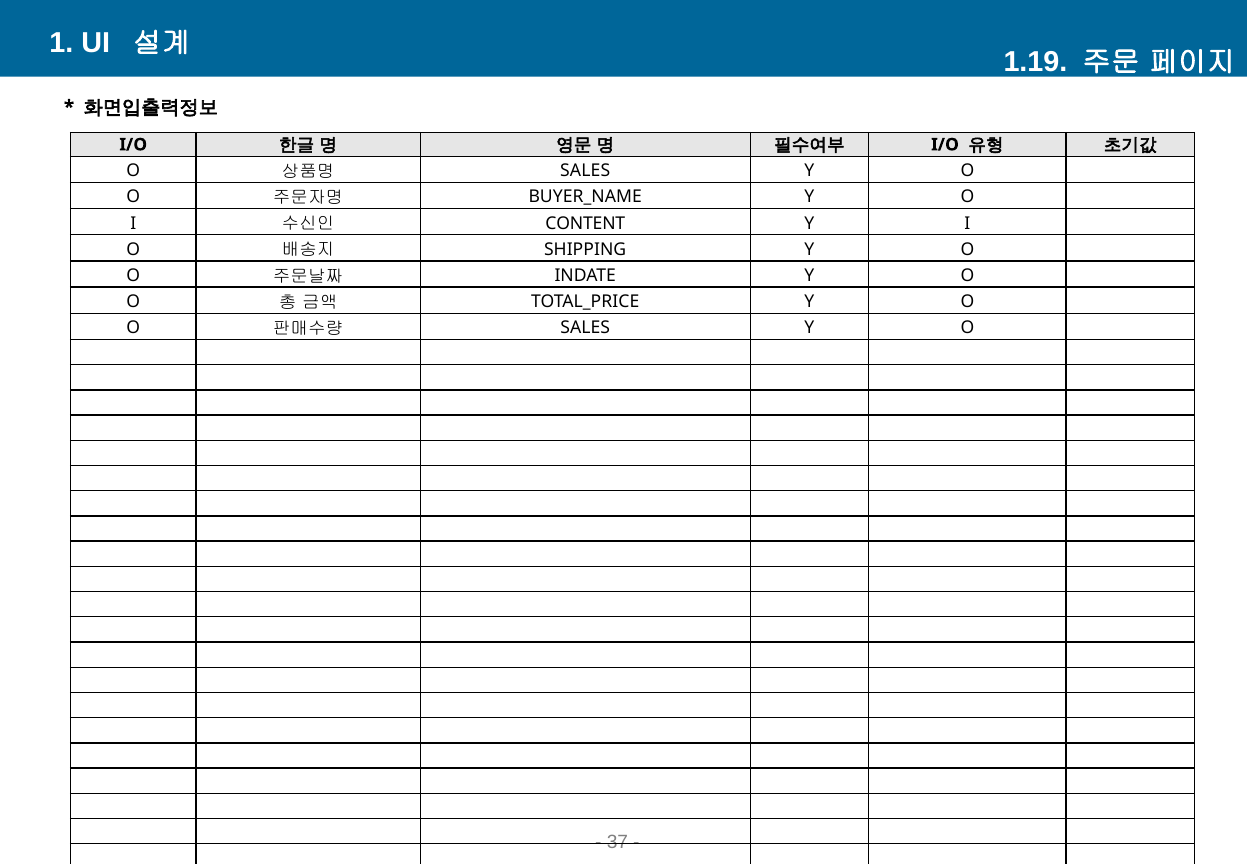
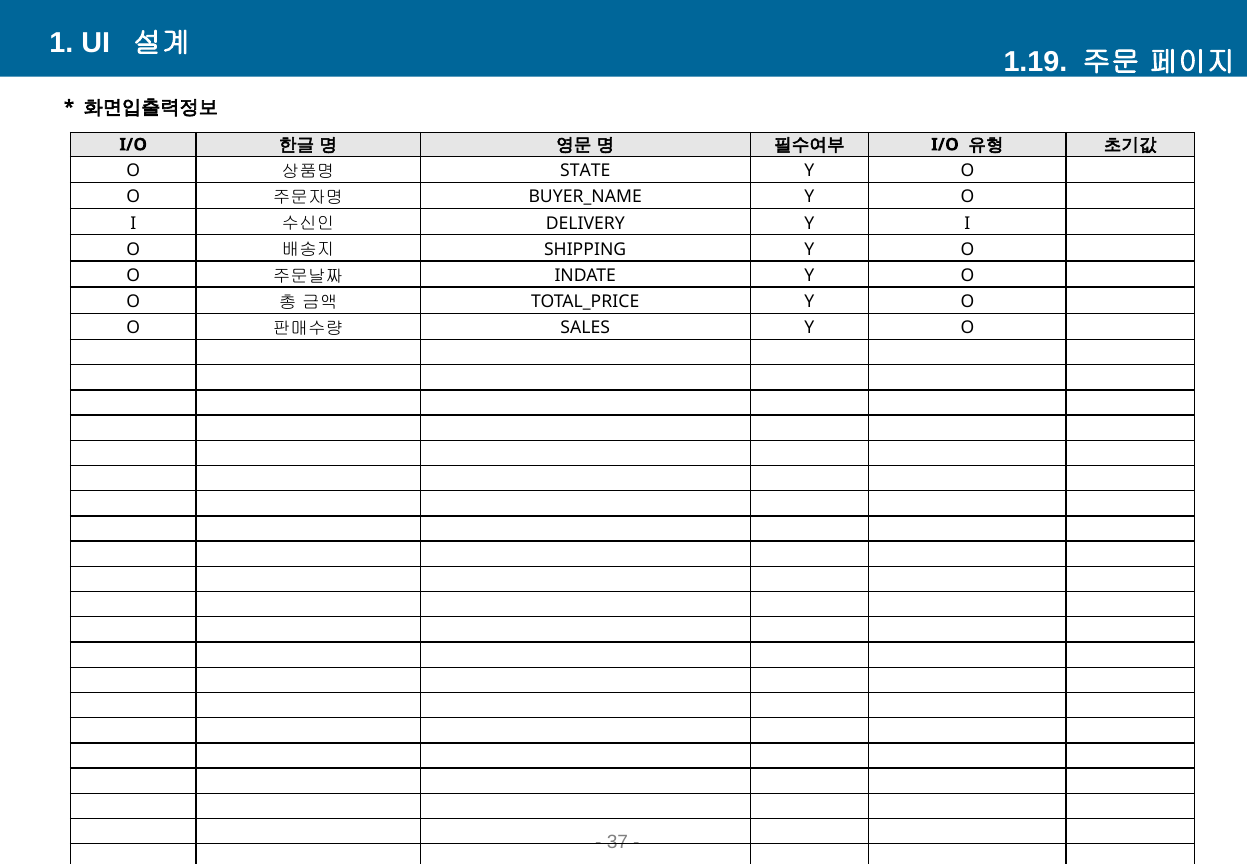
SALES: SALES -> STATE (585, 171)
CONTENT: CONTENT -> DELIVERY (585, 223)
